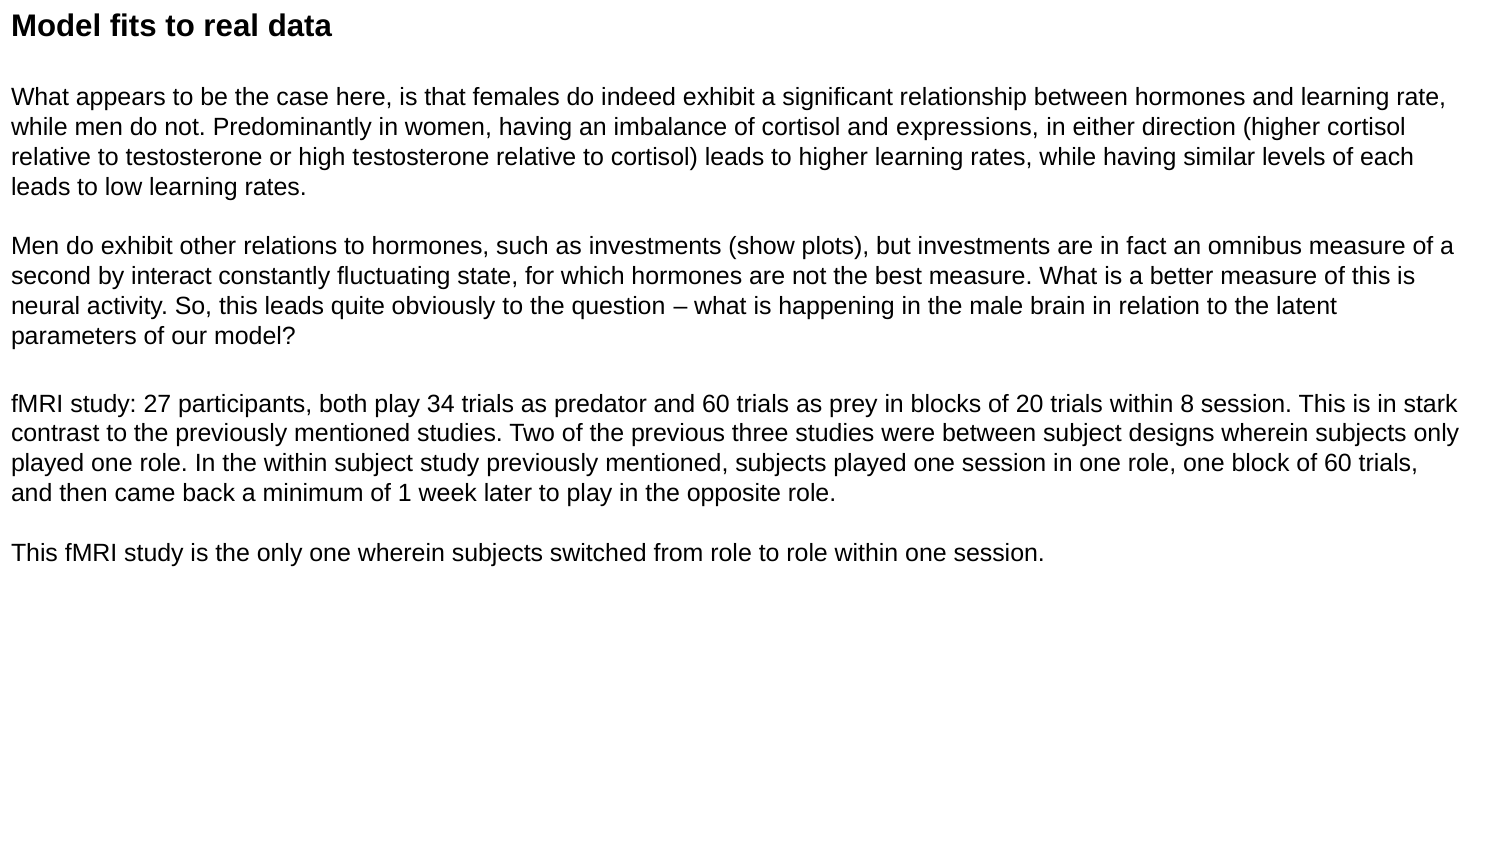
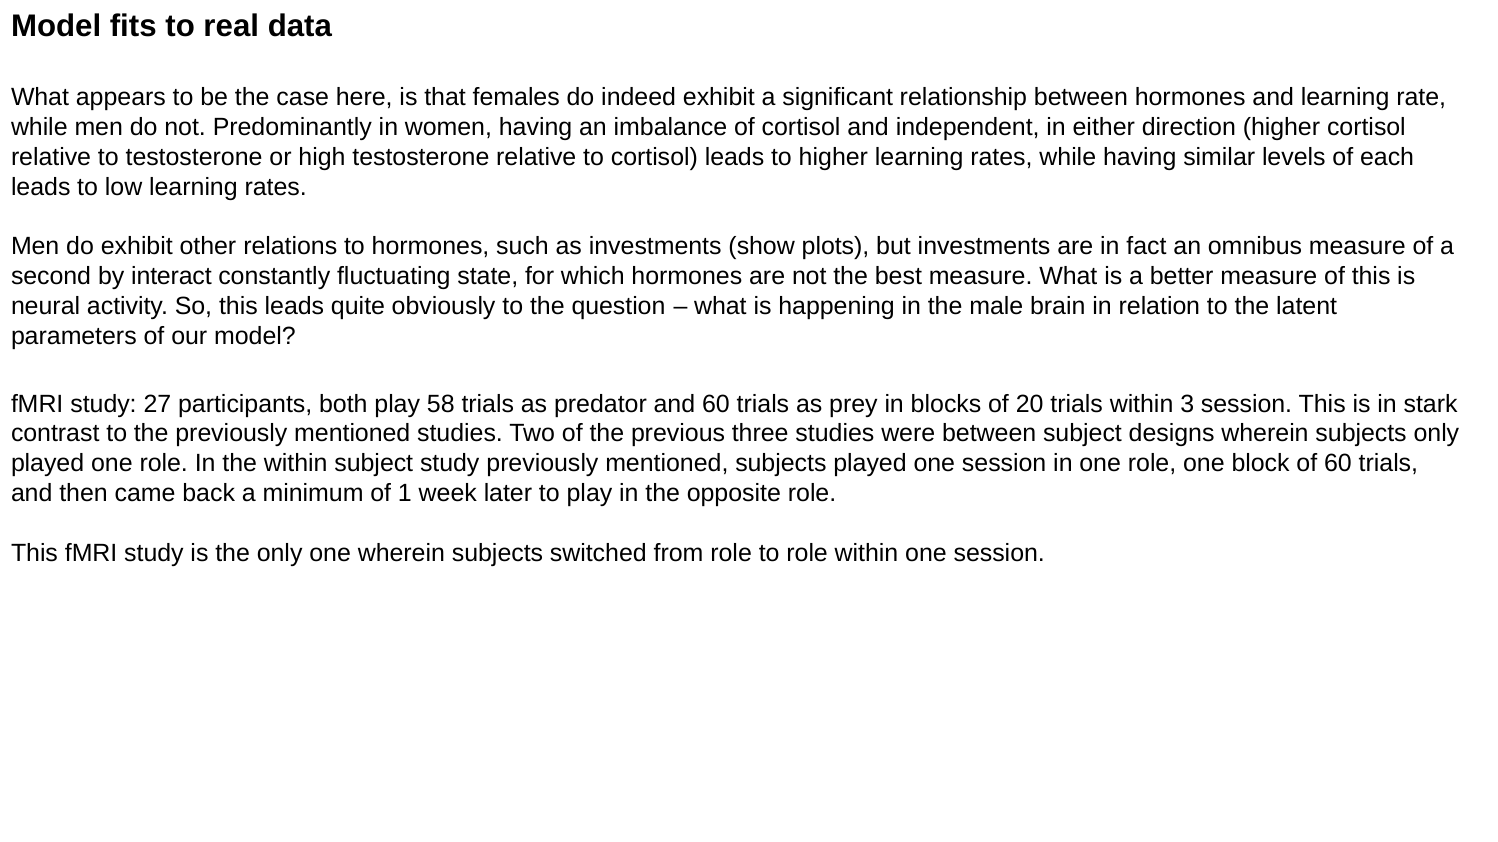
expressions: expressions -> independent (968, 127)
34: 34 -> 58 (441, 404)
8: 8 -> 3 (1187, 404)
